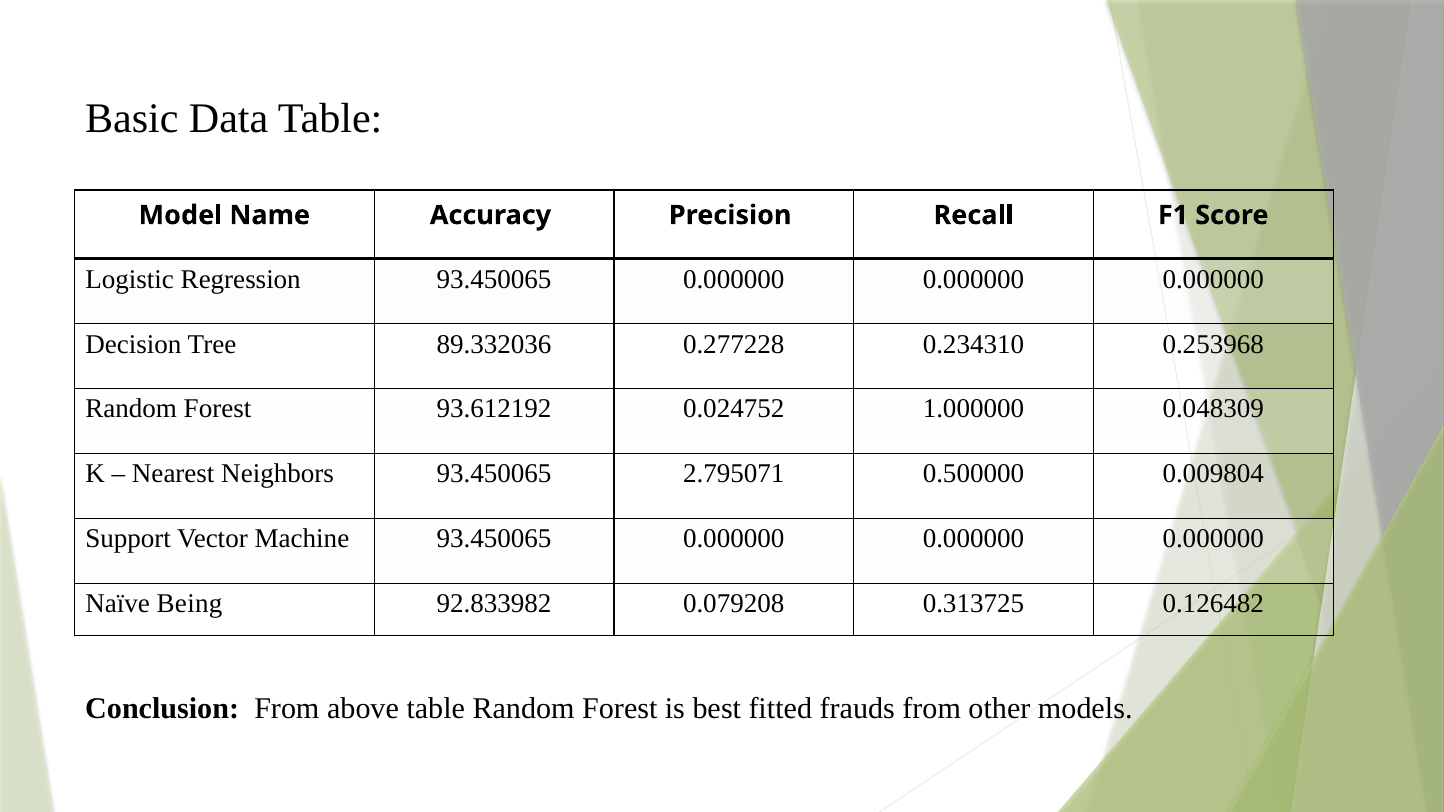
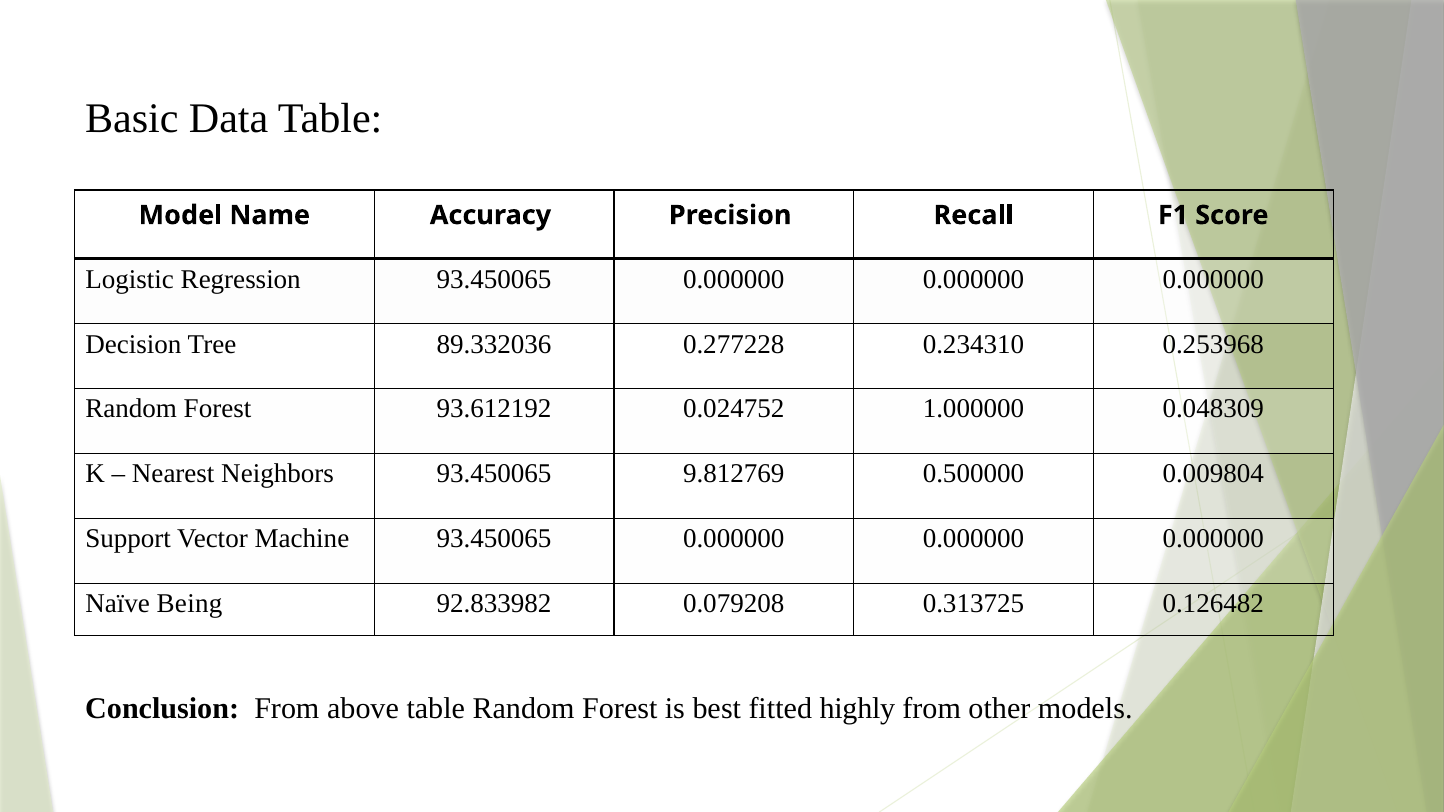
2.795071: 2.795071 -> 9.812769 (734, 474)
frauds: frauds -> highly (857, 709)
